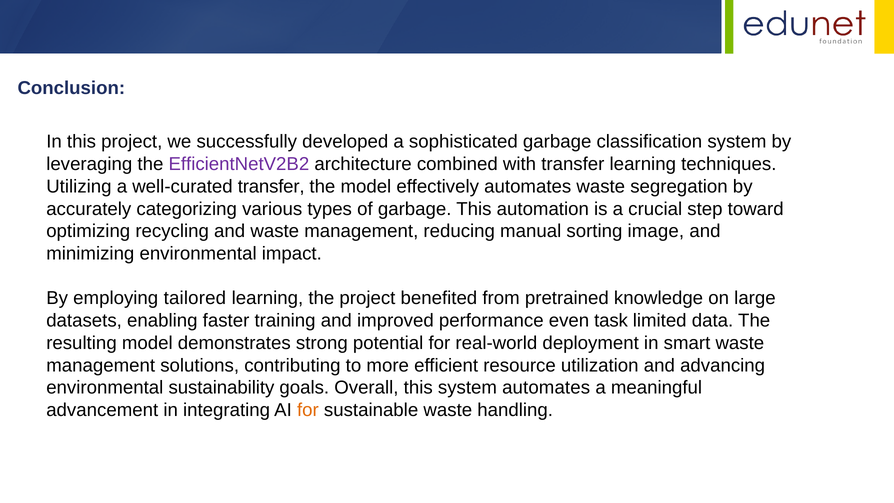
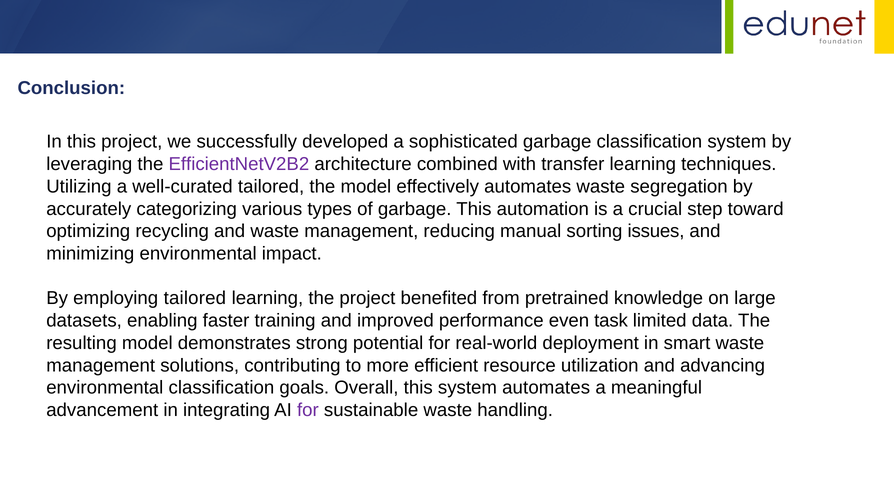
well-curated transfer: transfer -> tailored (271, 186)
image: image -> issues (656, 231)
environmental sustainability: sustainability -> classification (221, 388)
for colour: orange -> purple (308, 410)
